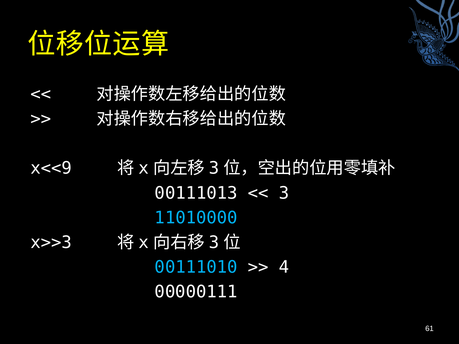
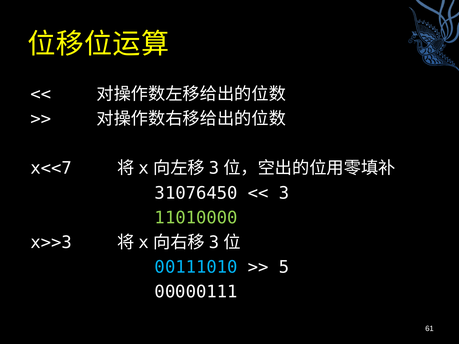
x<<9: x<<9 -> x<<7 (51, 168)
00111013: 00111013 -> 31076450 (196, 193)
11010000 colour: light blue -> light green (196, 218)
4: 4 -> 5 (284, 267)
